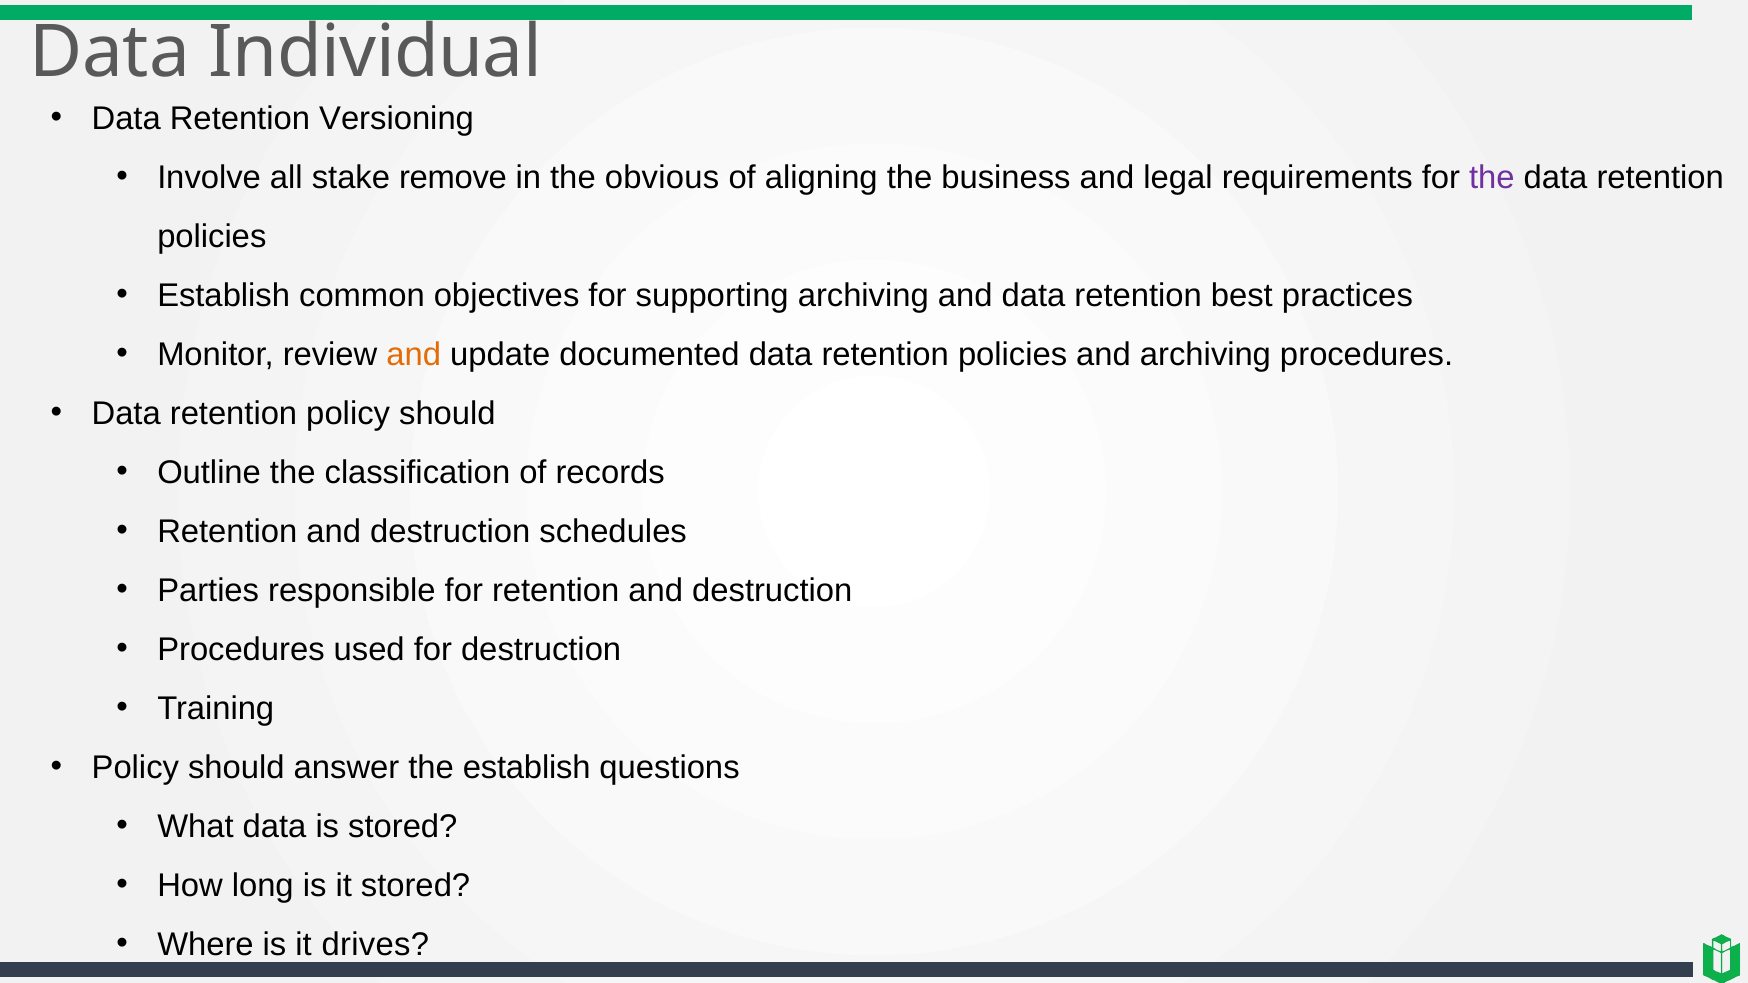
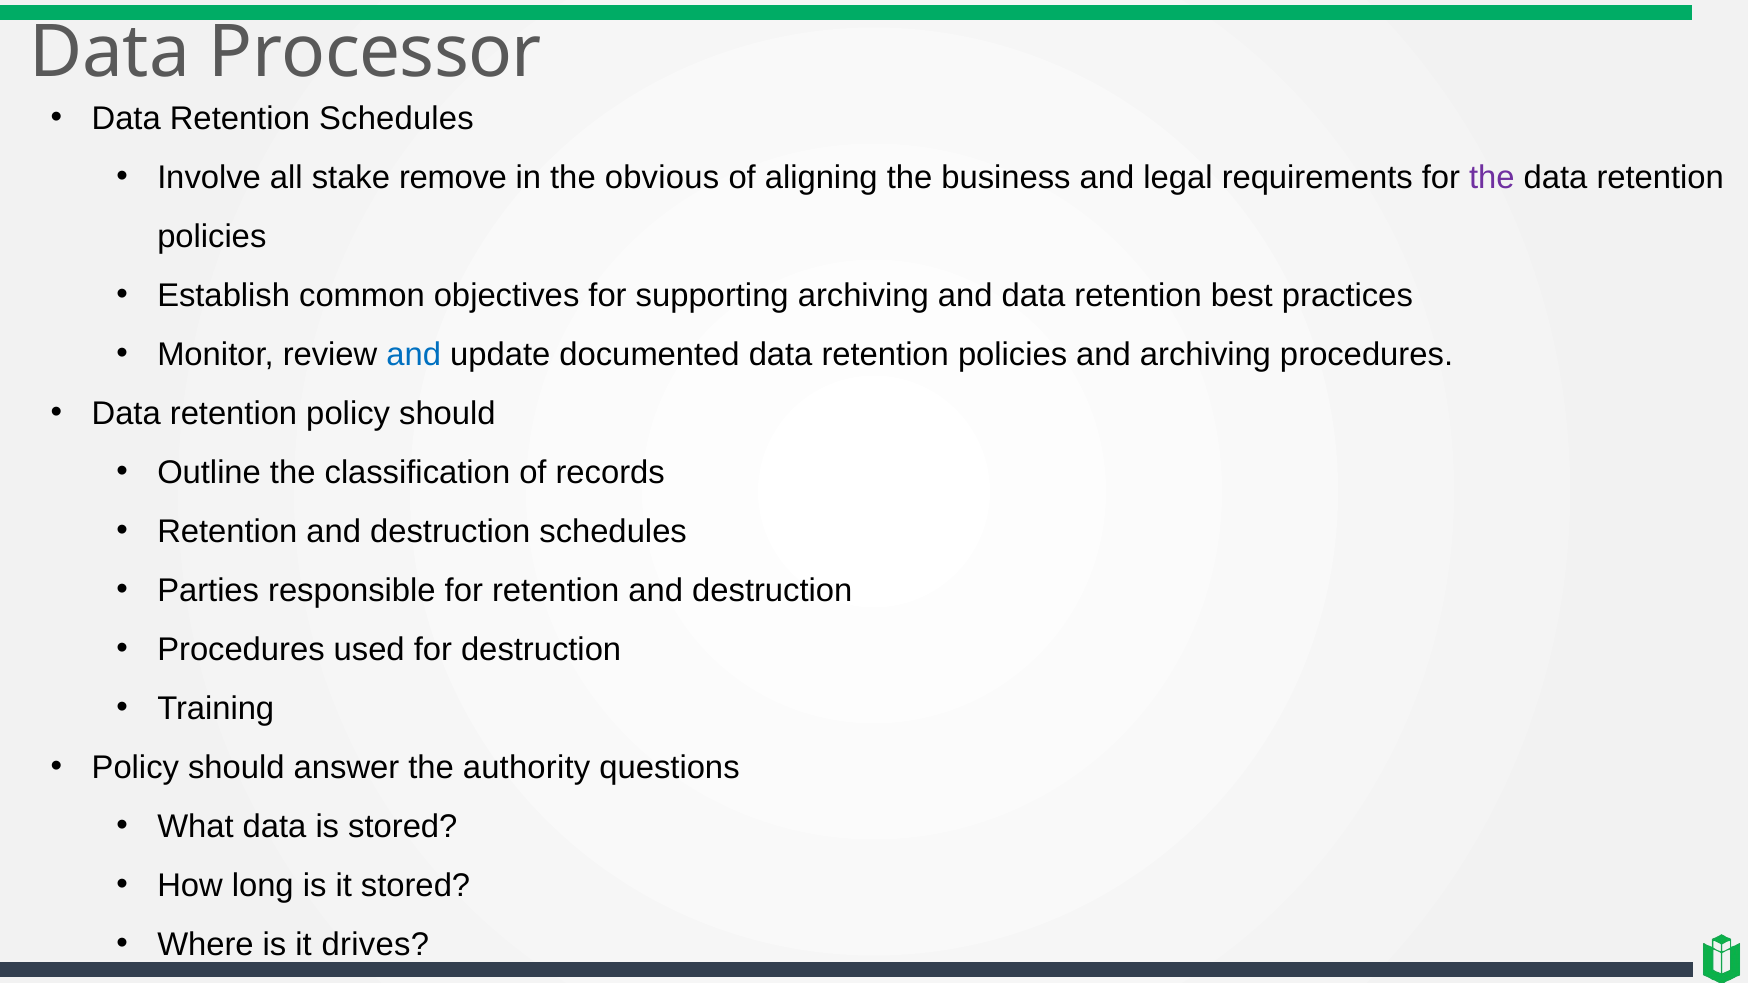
Individual: Individual -> Processor (375, 52)
Retention Versioning: Versioning -> Schedules (396, 119)
and colour: orange -> blue (414, 355)
the establish: establish -> authority (527, 768)
